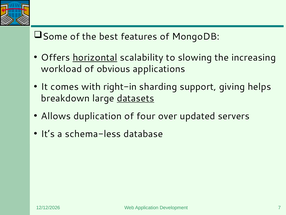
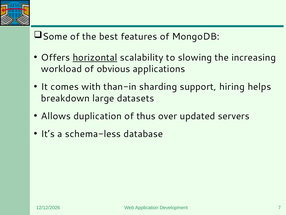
right-in: right-in -> than-in (120, 87)
giving: giving -> hiring (232, 87)
datasets underline: present -> none (136, 98)
four: four -> thus (146, 116)
